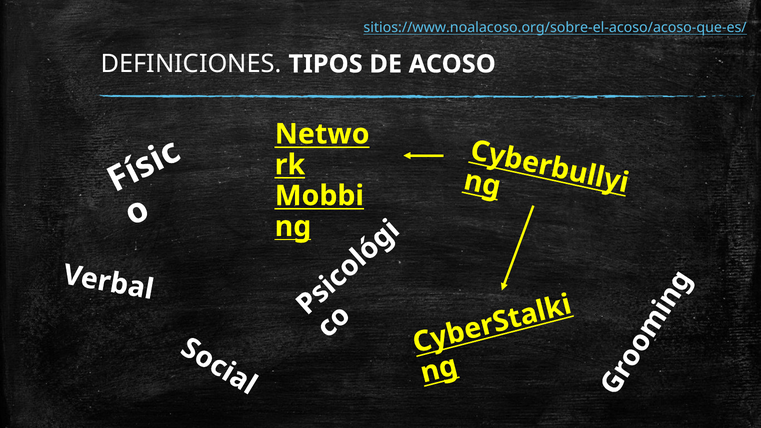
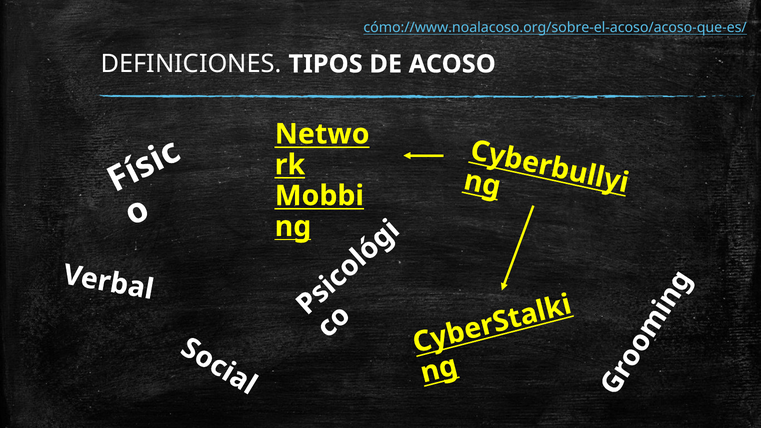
sitios://www.noalacoso.org/sobre-el-acoso/acoso-que-es/: sitios://www.noalacoso.org/sobre-el-acoso/acoso-que-es/ -> cómo://www.noalacoso.org/sobre-el-acoso/acoso-que-es/ (555, 28)
